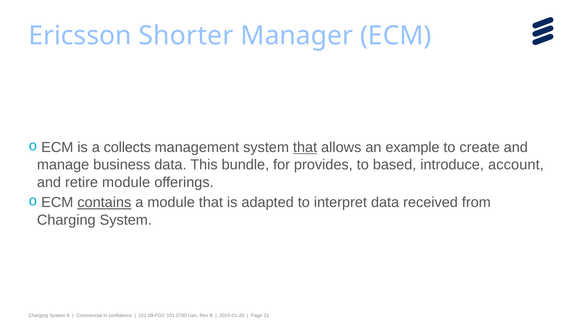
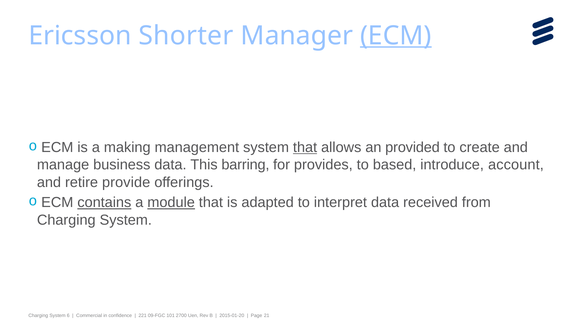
ECM underline: none -> present (396, 36)
collects: collects -> making (127, 147)
example: example -> provided (413, 147)
bundle: bundle -> barring (245, 165)
retire module: module -> provide (126, 182)
module underline: none -> present (171, 202)
